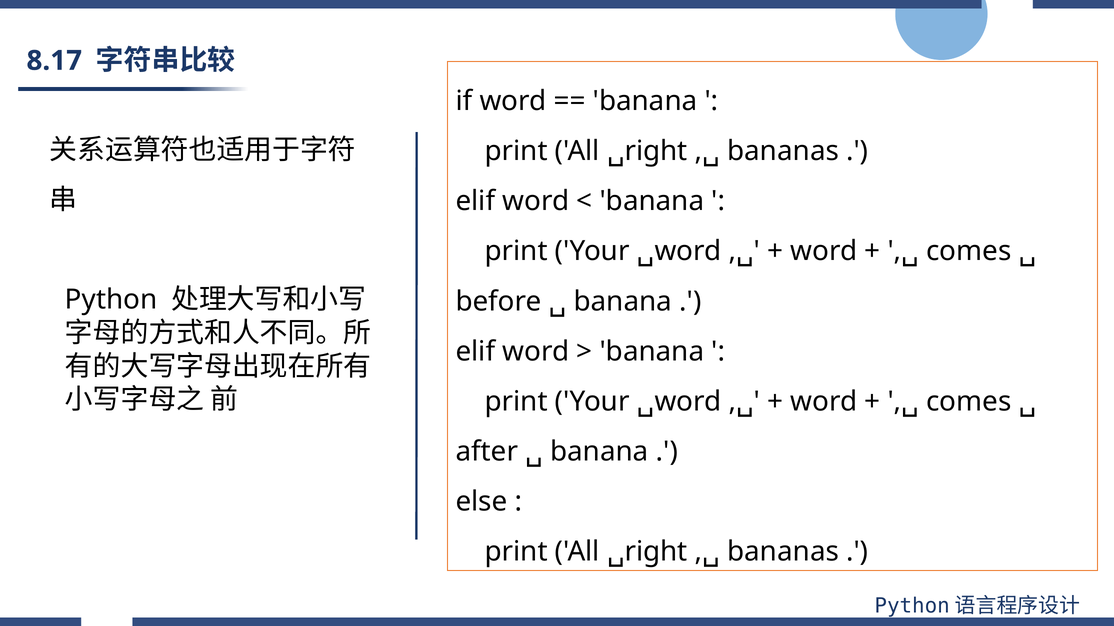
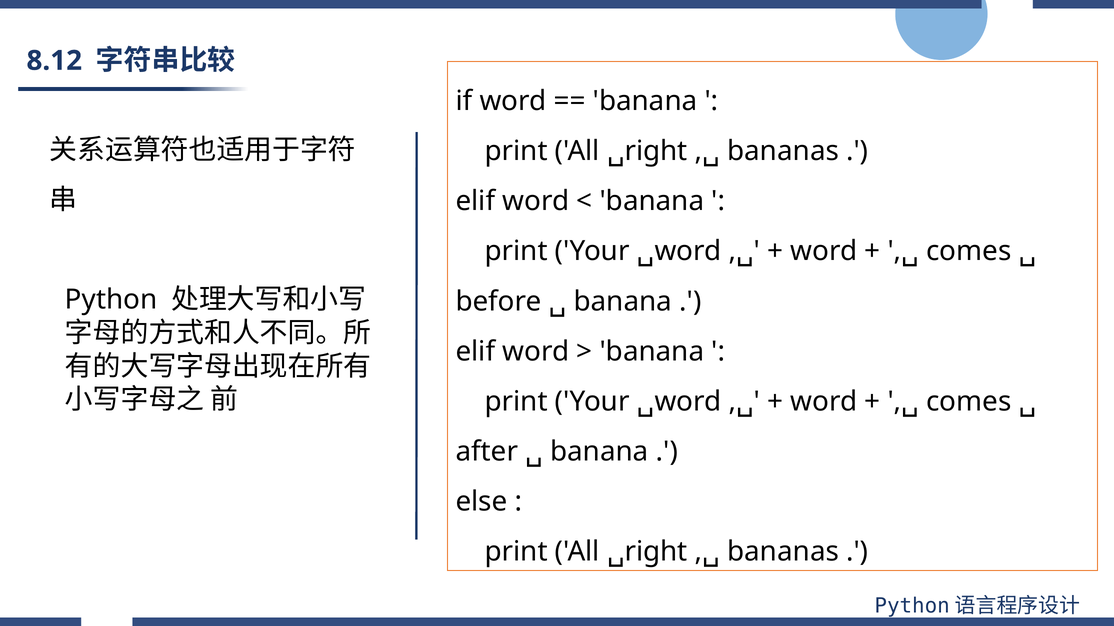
8.17: 8.17 -> 8.12 (54, 61)
